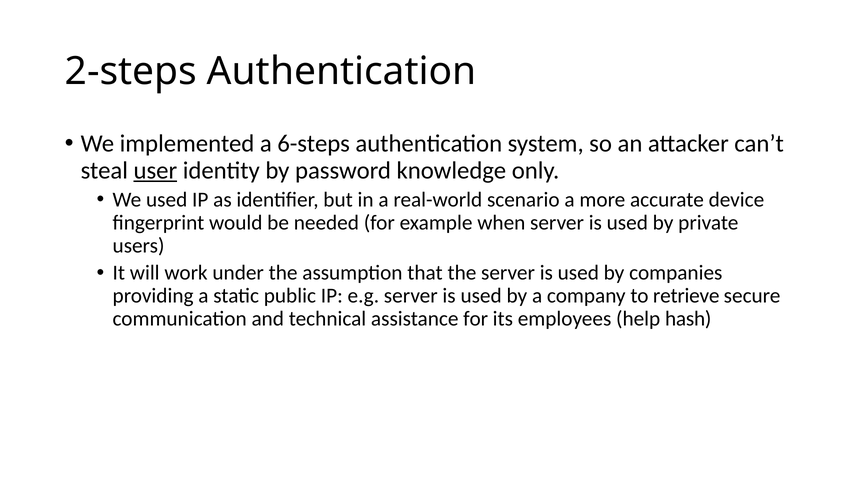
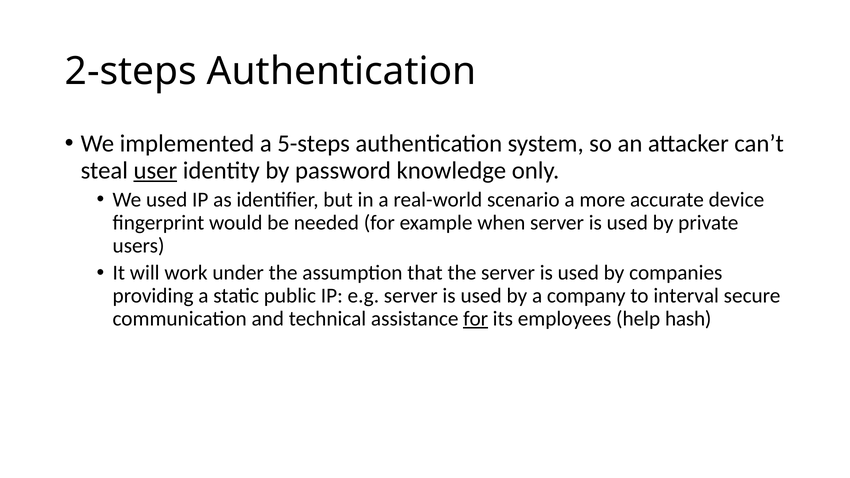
6-steps: 6-steps -> 5-steps (314, 144)
retrieve: retrieve -> interval (686, 296)
for underline: none -> present (476, 319)
